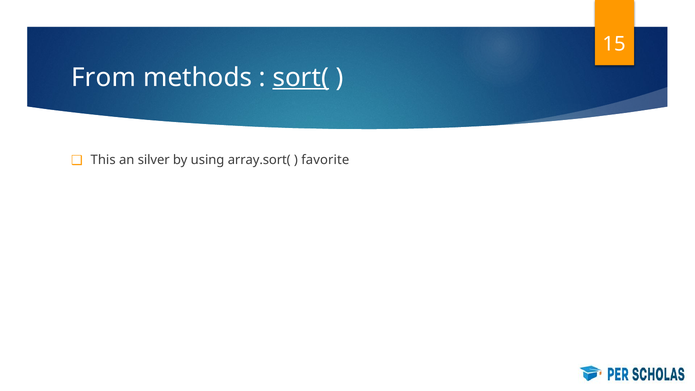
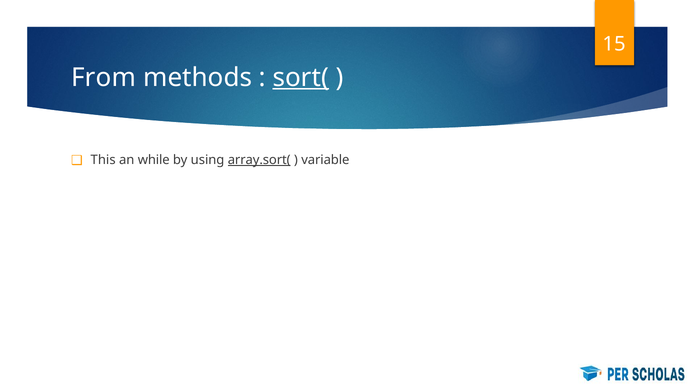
silver: silver -> while (154, 160)
array.sort( underline: none -> present (259, 160)
favorite: favorite -> variable (325, 160)
